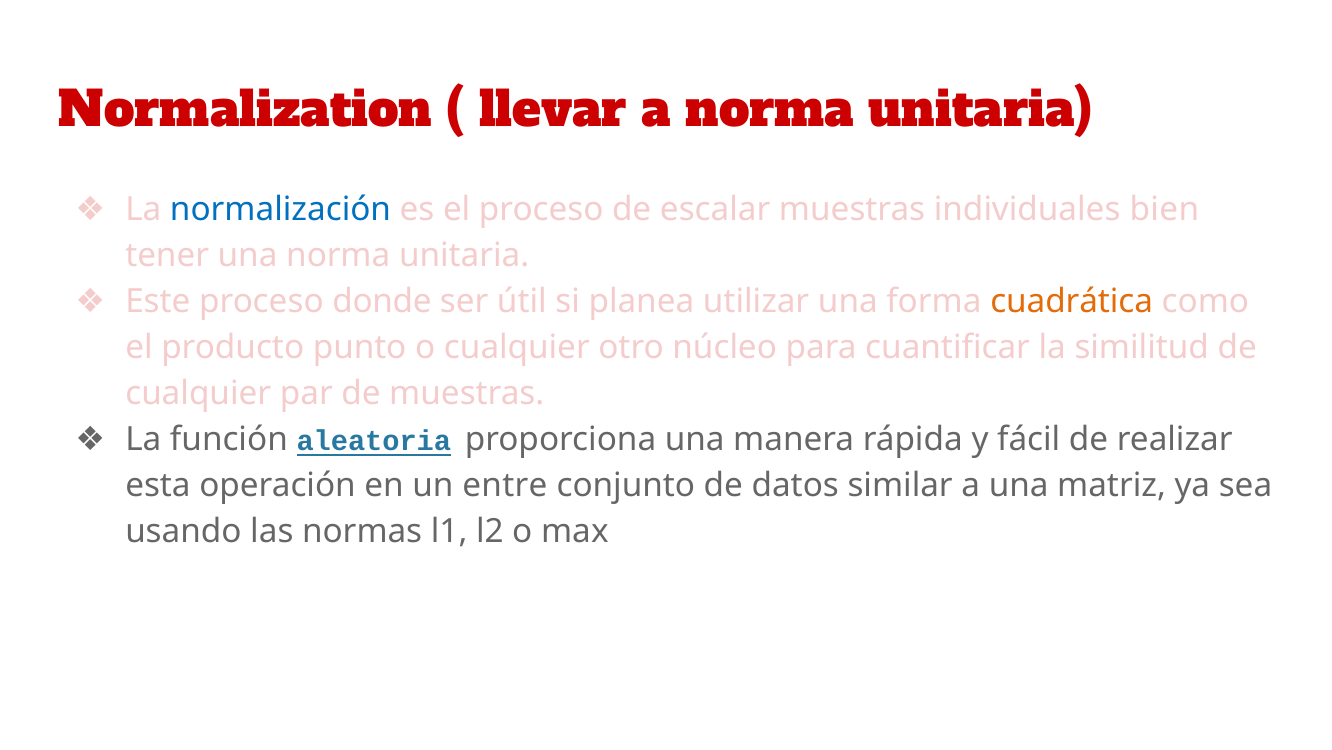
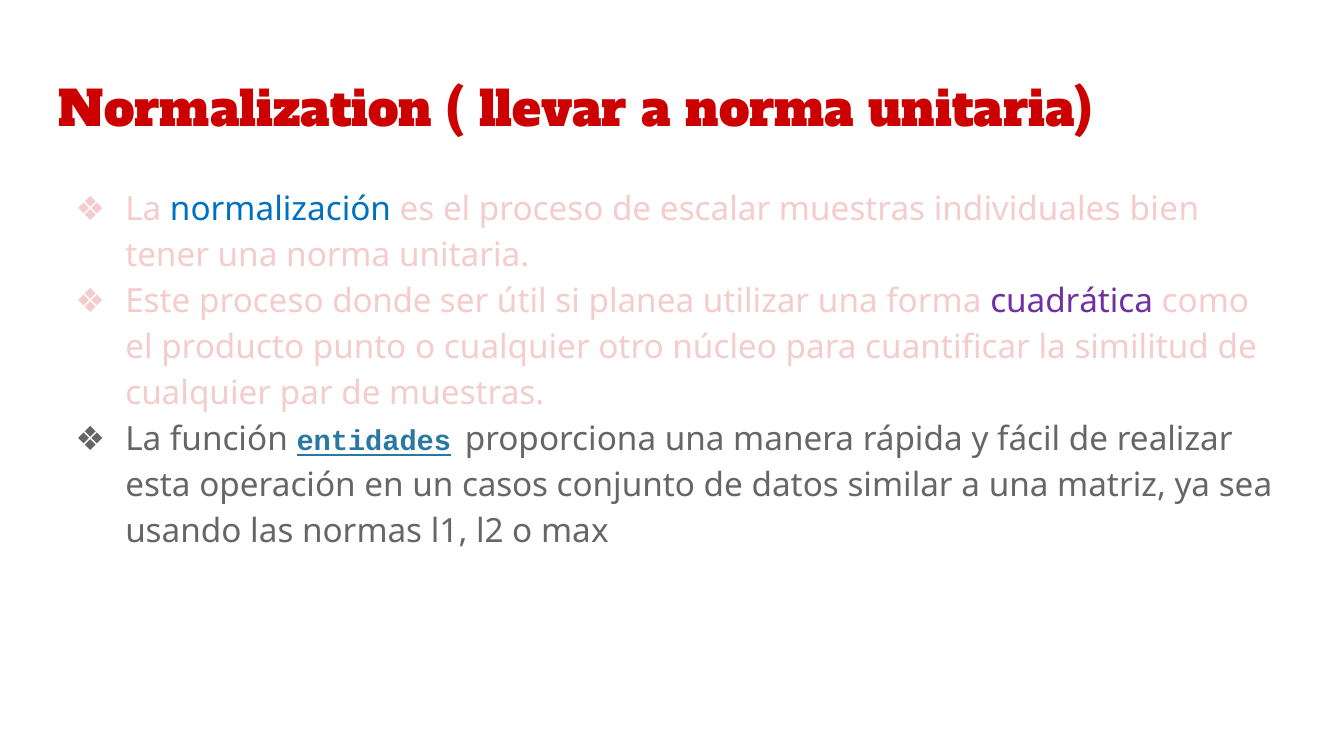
cuadrática colour: orange -> purple (1072, 301)
aleatoria: aleatoria -> entidades (374, 441)
entre: entre -> casos (505, 485)
